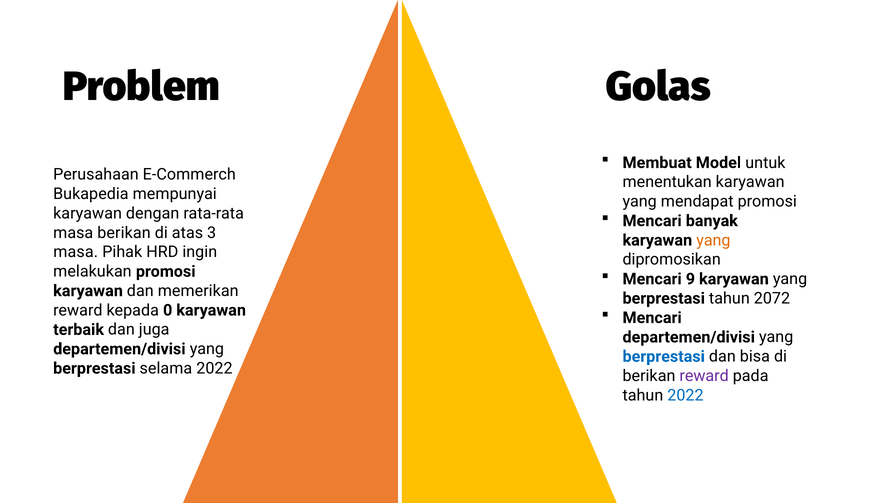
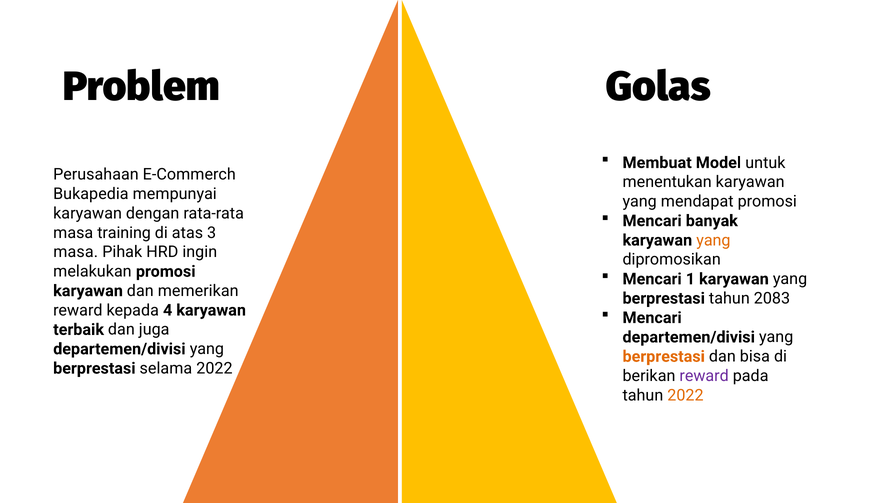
masa berikan: berikan -> training (124, 233)
9: 9 -> 1 (690, 279)
2072: 2072 -> 2083 (772, 298)
0: 0 -> 4 (168, 310)
berprestasi colour: blue -> orange (664, 356)
2022 colour: blue -> orange (685, 395)
